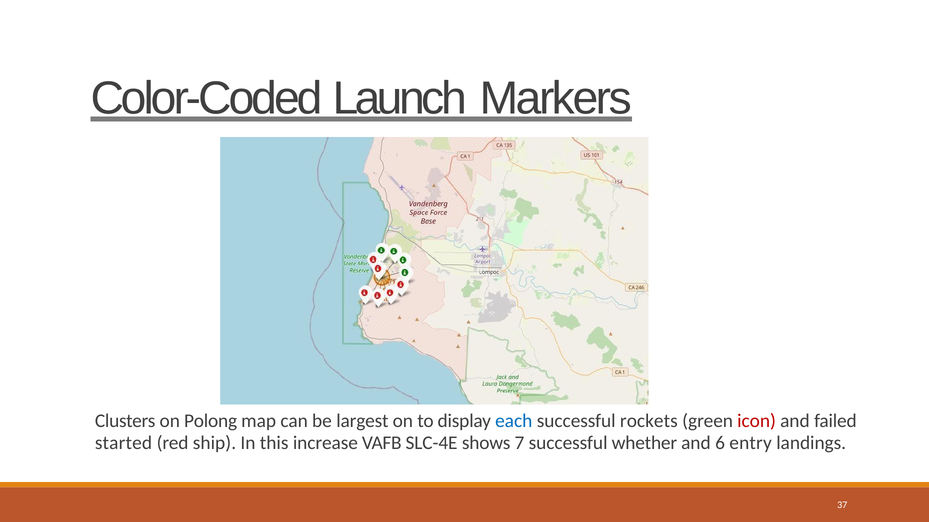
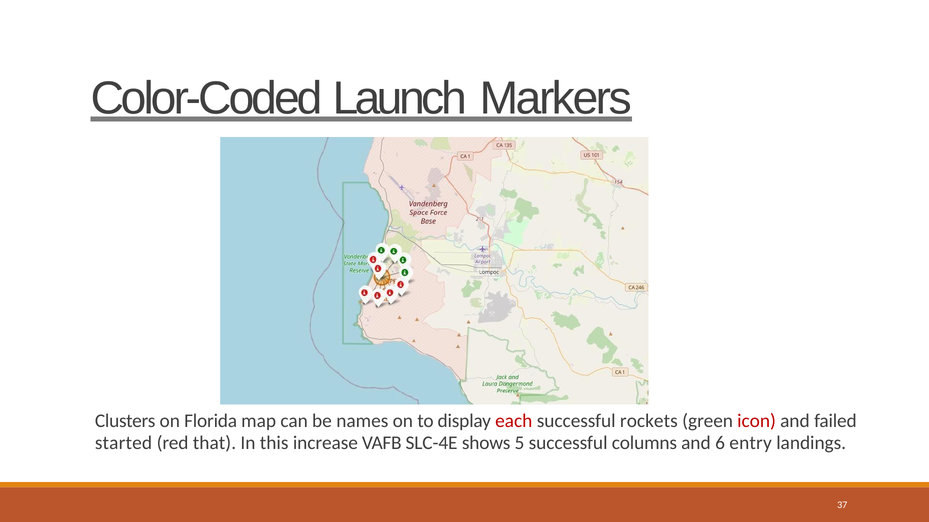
Polong: Polong -> Florida (211, 421)
largest: largest -> names (362, 421)
each colour: blue -> red (514, 421)
ship: ship -> that (214, 443)
7: 7 -> 5 (519, 443)
whether: whether -> columns (644, 443)
